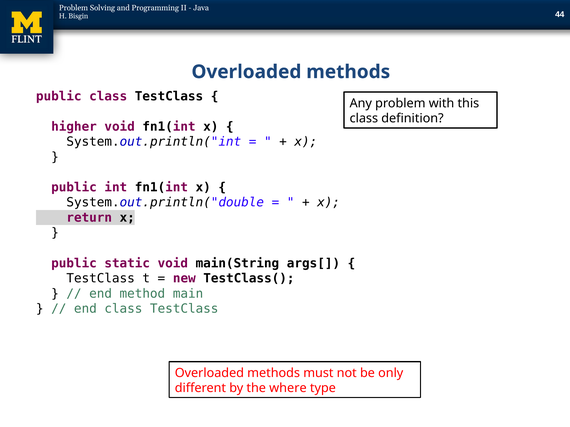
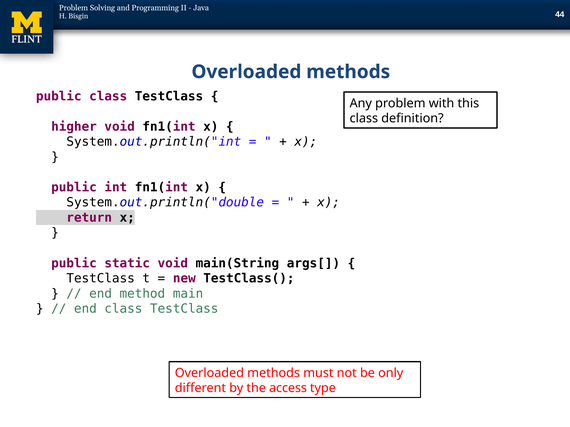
where: where -> access (288, 388)
